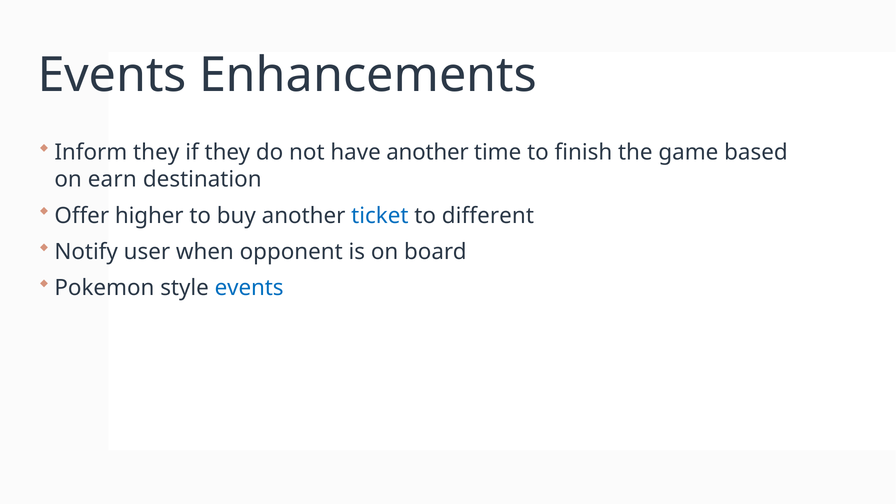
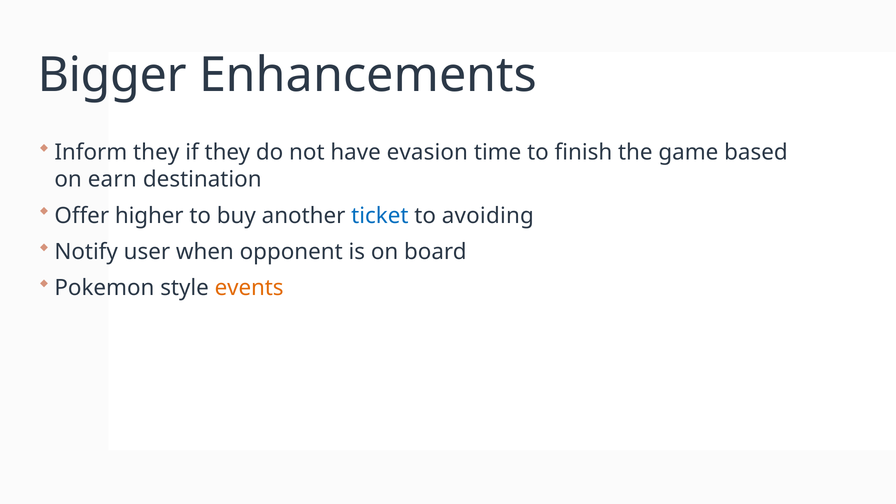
Events: Events -> Bigger (112, 75)
have another: another -> evasion (427, 153)
different: different -> avoiding (488, 216)
events colour: blue -> orange (249, 288)
